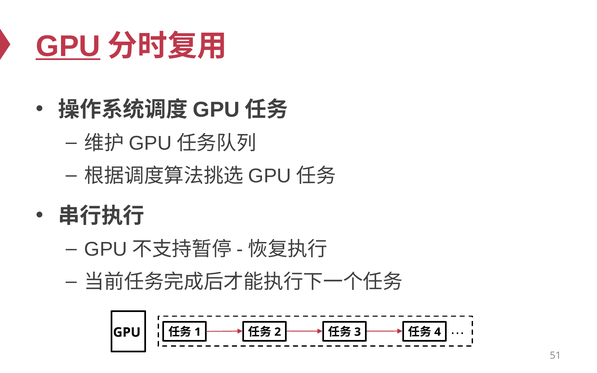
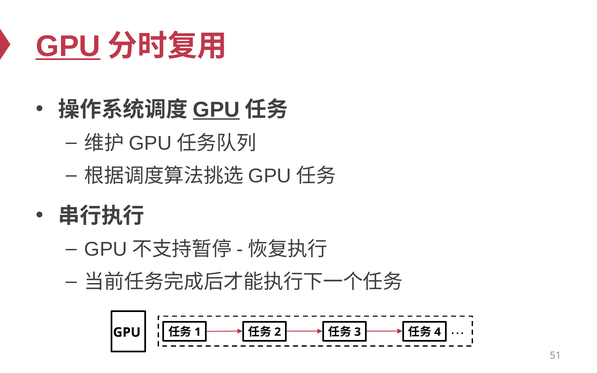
GPU underline: none -> present (216, 110)
